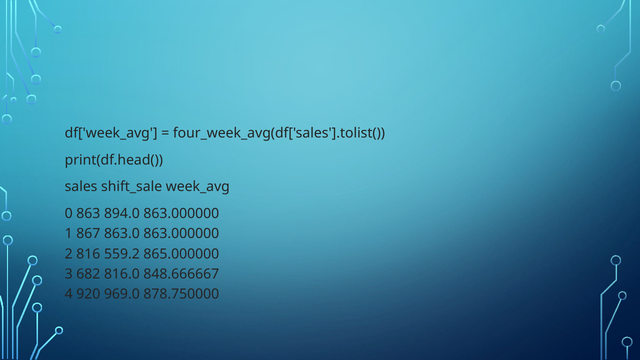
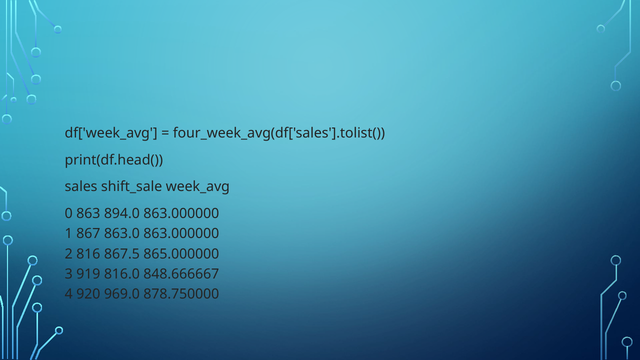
559.2: 559.2 -> 867.5 (122, 254)
682: 682 -> 919 (88, 274)
